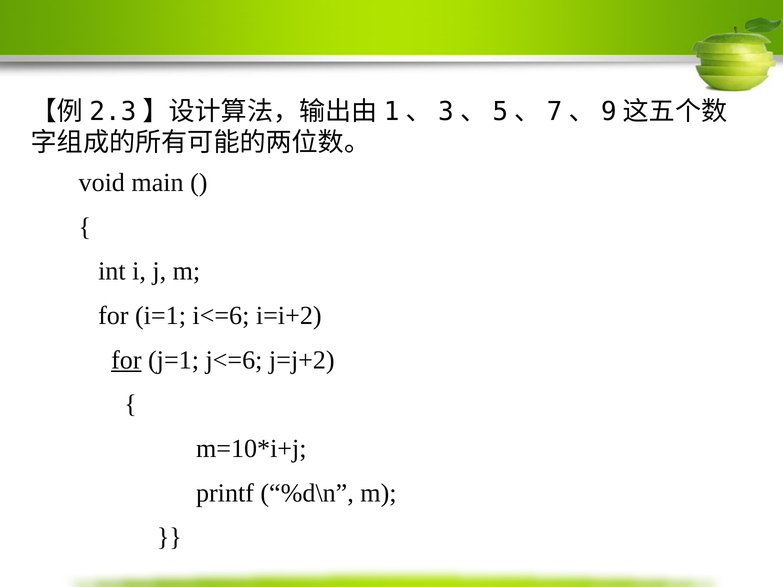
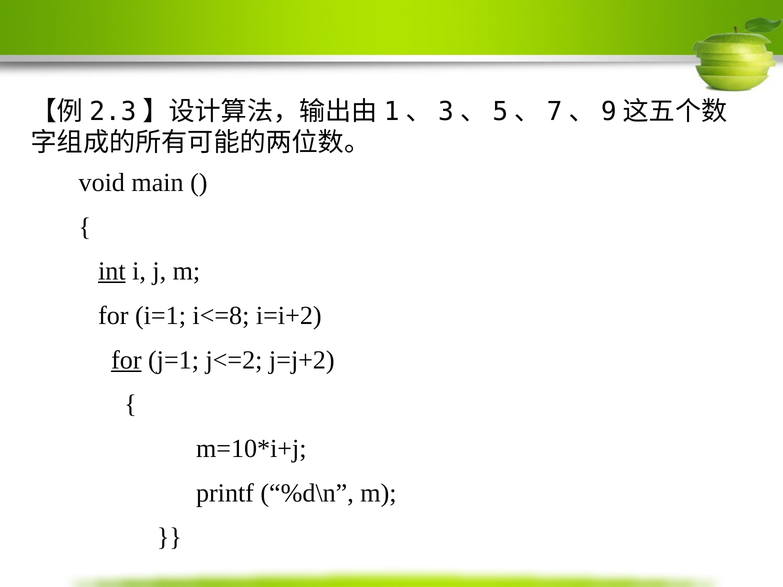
int underline: none -> present (112, 271)
i<=6: i<=6 -> i<=8 (221, 316)
j<=6: j<=6 -> j<=2 (234, 360)
